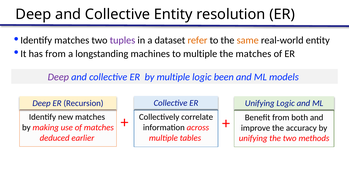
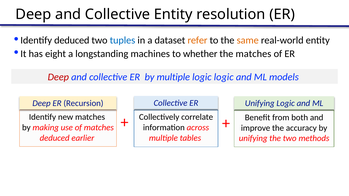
matches: matches -> deduced (72, 40)
tuples colour: purple -> blue (122, 40)
has from: from -> eight (56, 54)
to multiple: multiple -> whether (200, 54)
Deep colour: purple -> red (58, 77)
logic been: been -> logic (224, 77)
